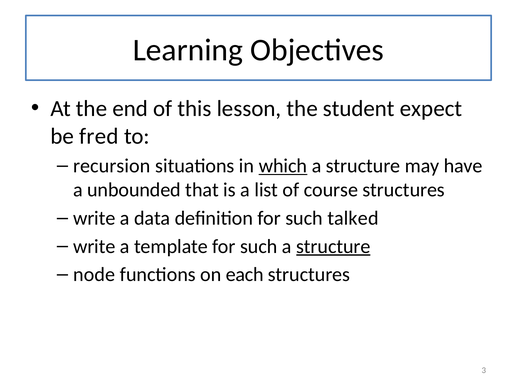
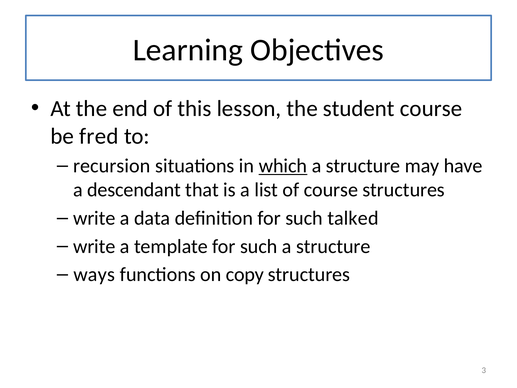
student expect: expect -> course (431, 108)
unbounded: unbounded -> descendant (134, 190)
structure underline: present -> none (333, 246)
node: node -> ways (94, 274)
each: each -> copy (245, 274)
